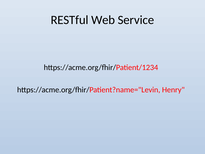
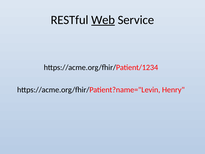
Web underline: none -> present (103, 20)
